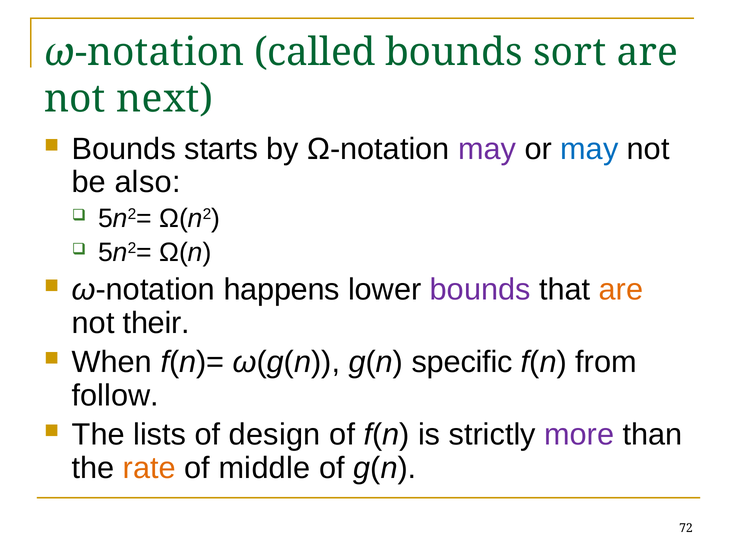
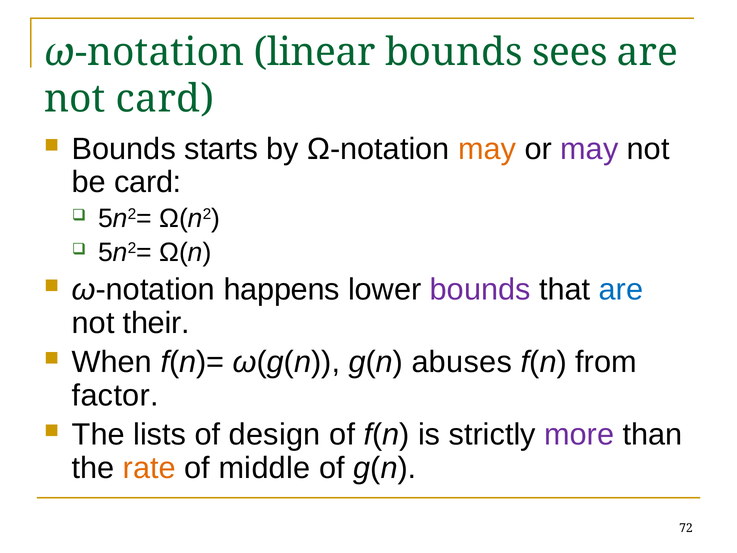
called: called -> linear (315, 52)
sort: sort -> sees (570, 52)
not next: next -> card (165, 99)
may colour: purple -> orange (487, 149)
may colour: blue -> purple (589, 149)
be also: also -> card (148, 182)
are colour: orange -> blue (621, 290)
specific: specific -> abuses (462, 362)
follow: follow -> factor (115, 395)
